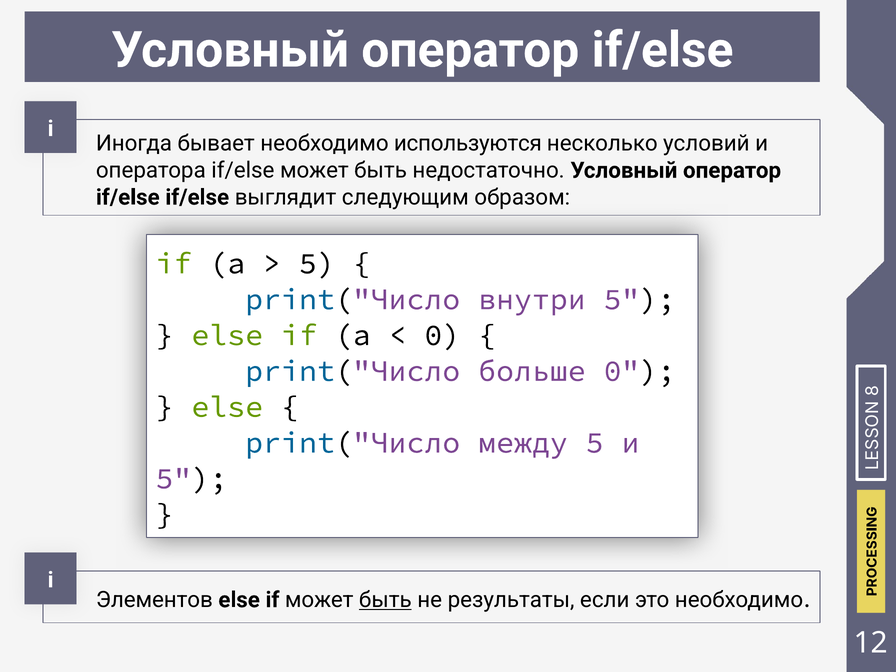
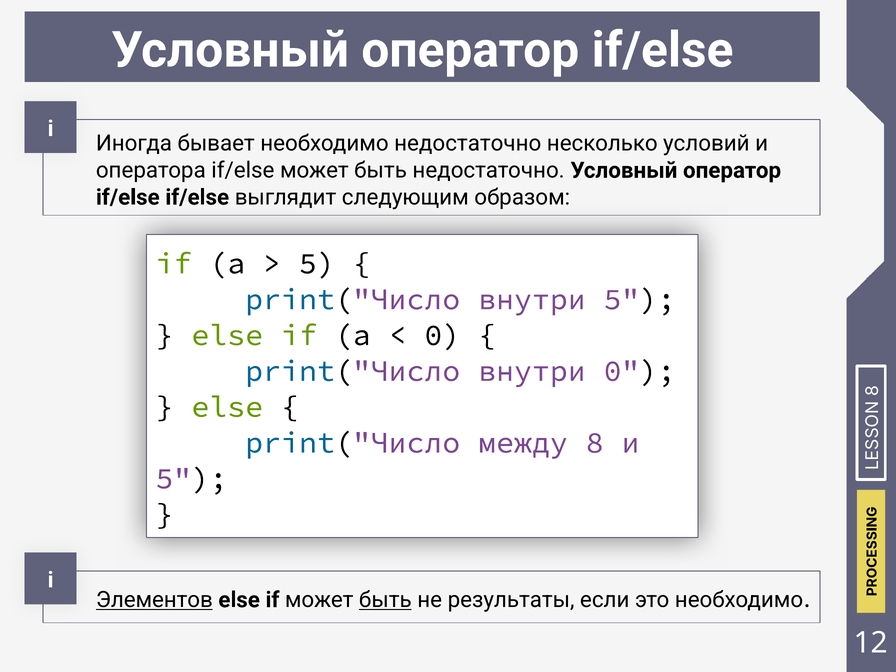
необходимо используются: используются -> недостаточно (468, 144)
больше: больше -> внутри (532, 371)
между 5: 5 -> 8 (595, 443)
Элементов underline: none -> present (154, 600)
